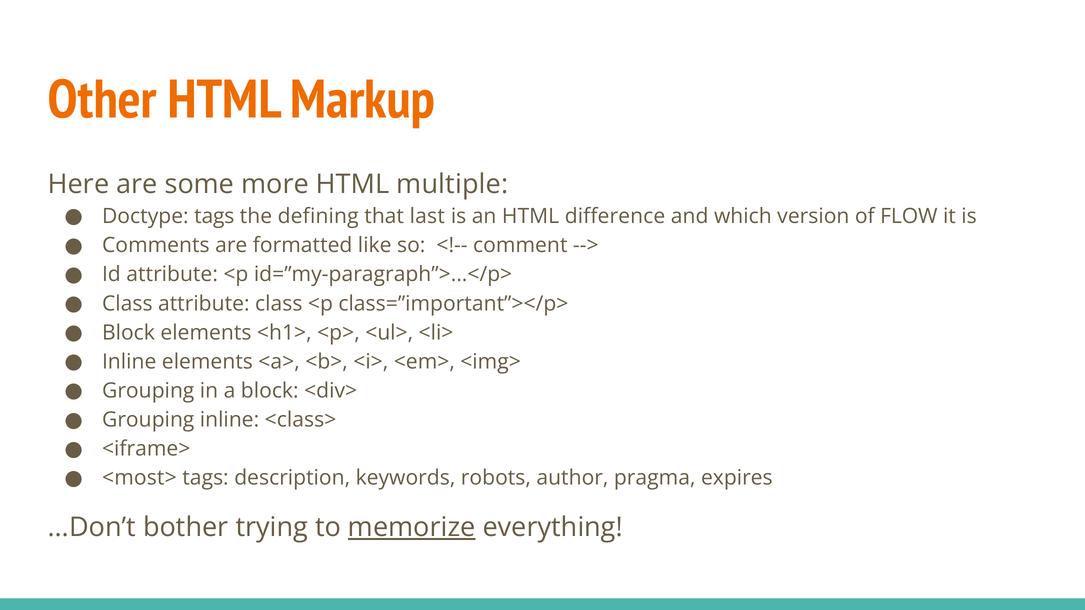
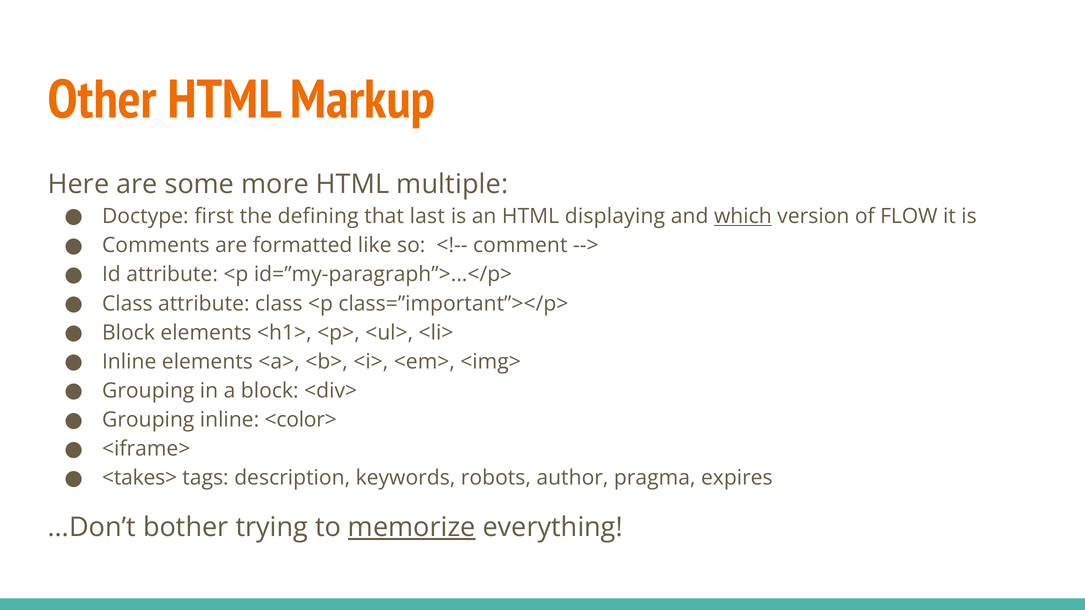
Doctype tags: tags -> first (214, 216)
difference: difference -> displaying (615, 216)
which underline: none -> present (743, 216)
<class>: <class> -> <color> (301, 420)
<most>: <most> -> <takes> (140, 478)
